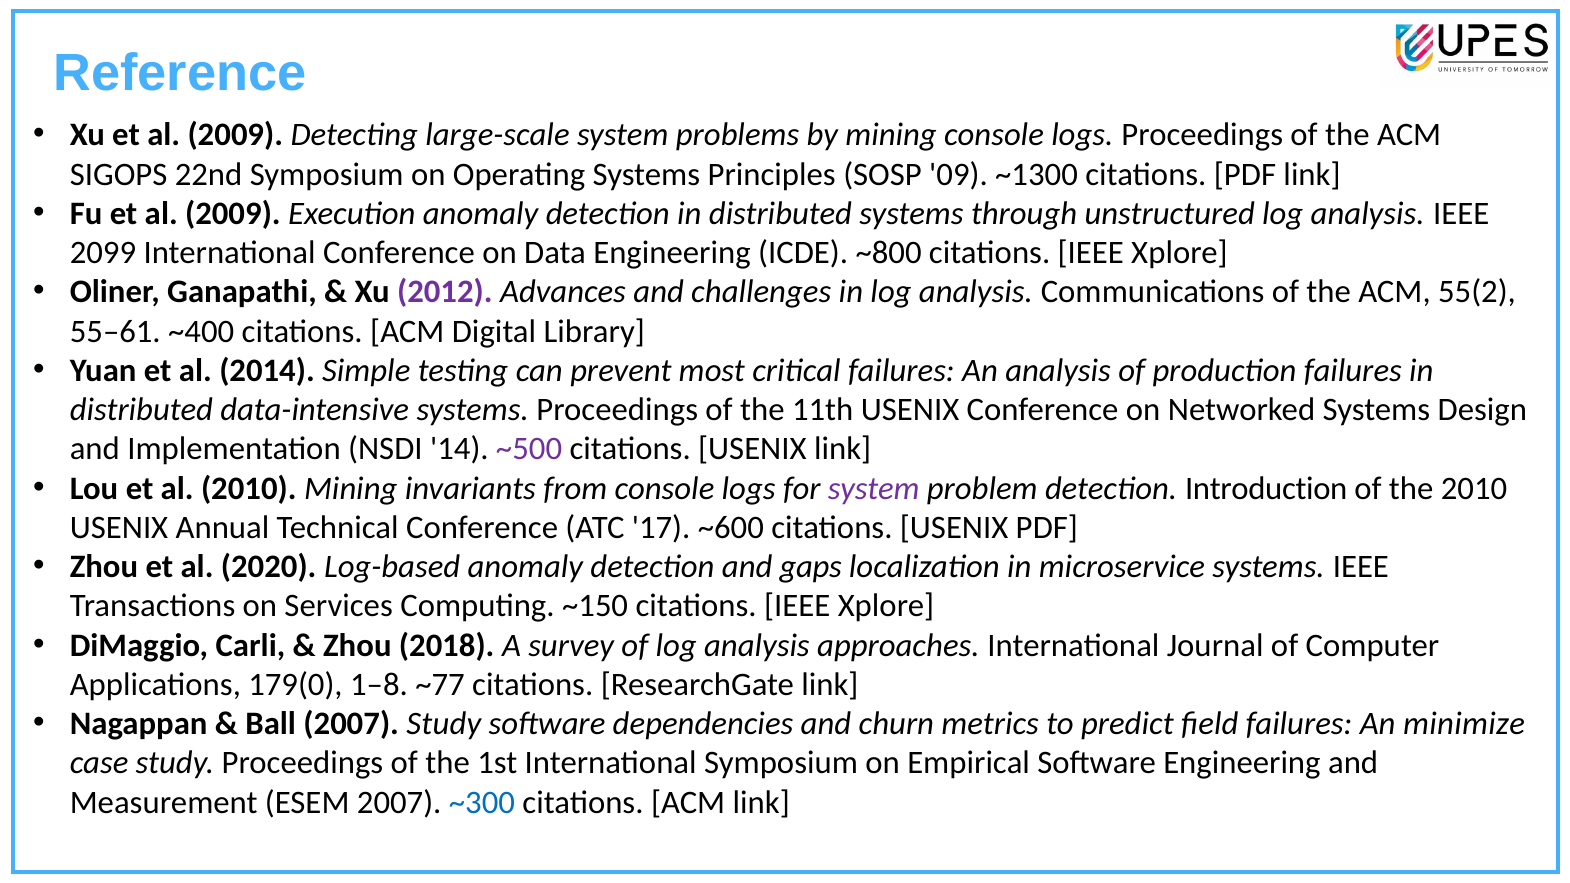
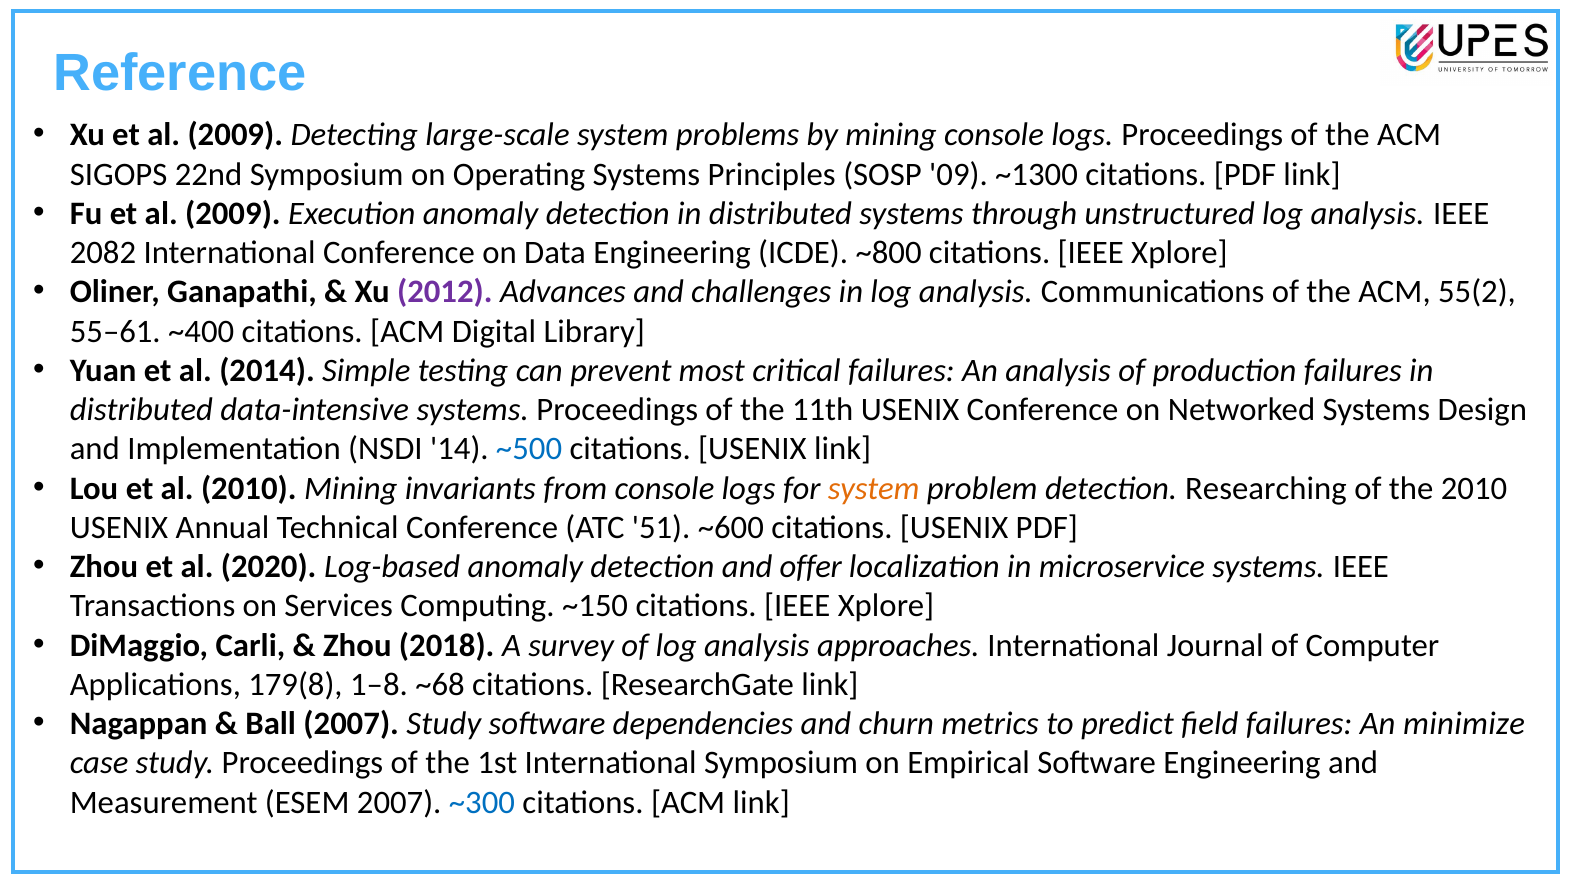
2099: 2099 -> 2082 (103, 253)
~500 colour: purple -> blue (529, 449)
system colour: purple -> orange (874, 488)
Introduction: Introduction -> Researching (1266, 488)
17: 17 -> 51 (661, 528)
gaps: gaps -> offer (811, 567)
179(0: 179(0 -> 179(8 (295, 685)
~77: ~77 -> ~68 (440, 685)
